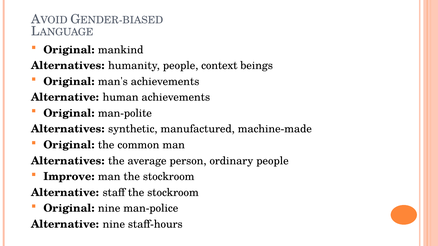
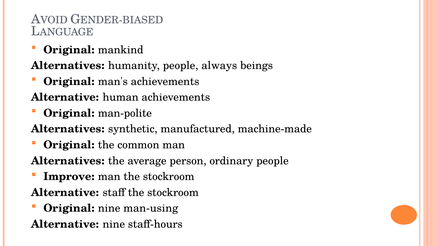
context: context -> always (219, 66)
man-police: man-police -> man-using (151, 209)
